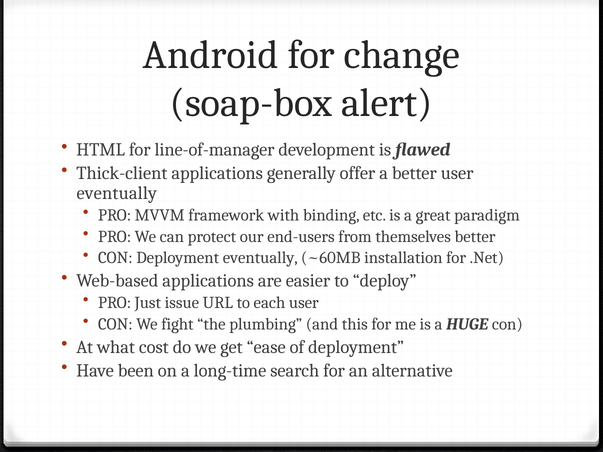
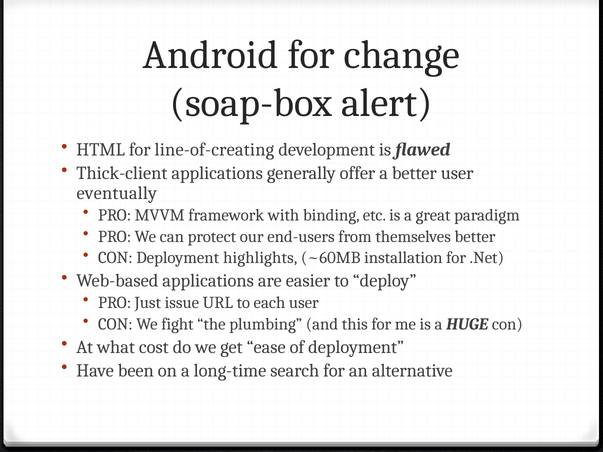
line-of-manager: line-of-manager -> line-of-creating (214, 150)
Deployment eventually: eventually -> highlights (260, 258)
